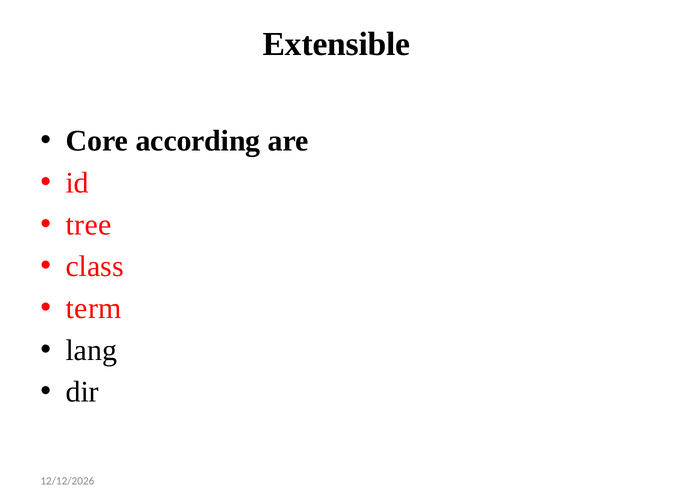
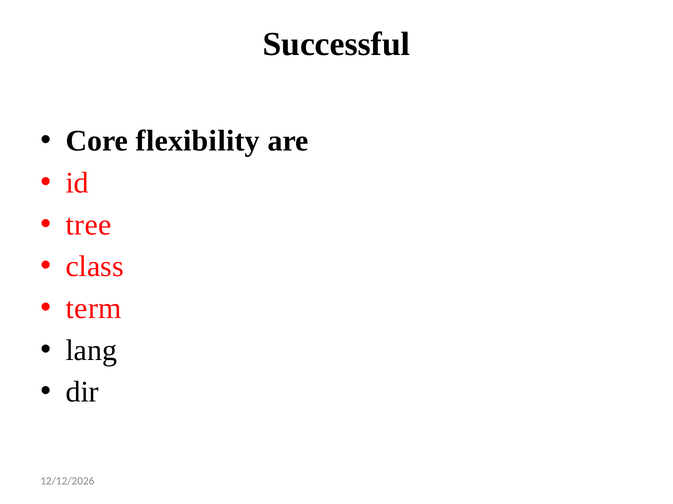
Extensible: Extensible -> Successful (336, 44)
according: according -> flexibility (198, 141)
